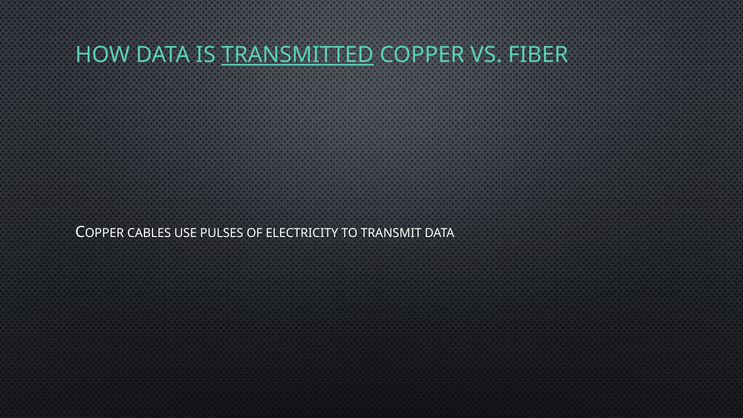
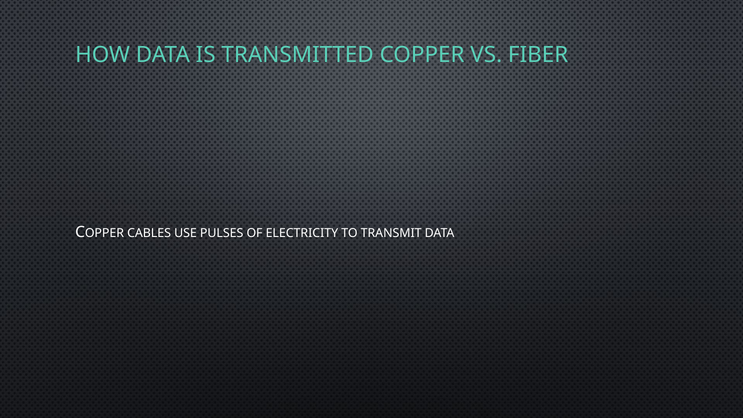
TRANSMITTED underline: present -> none (298, 55)
